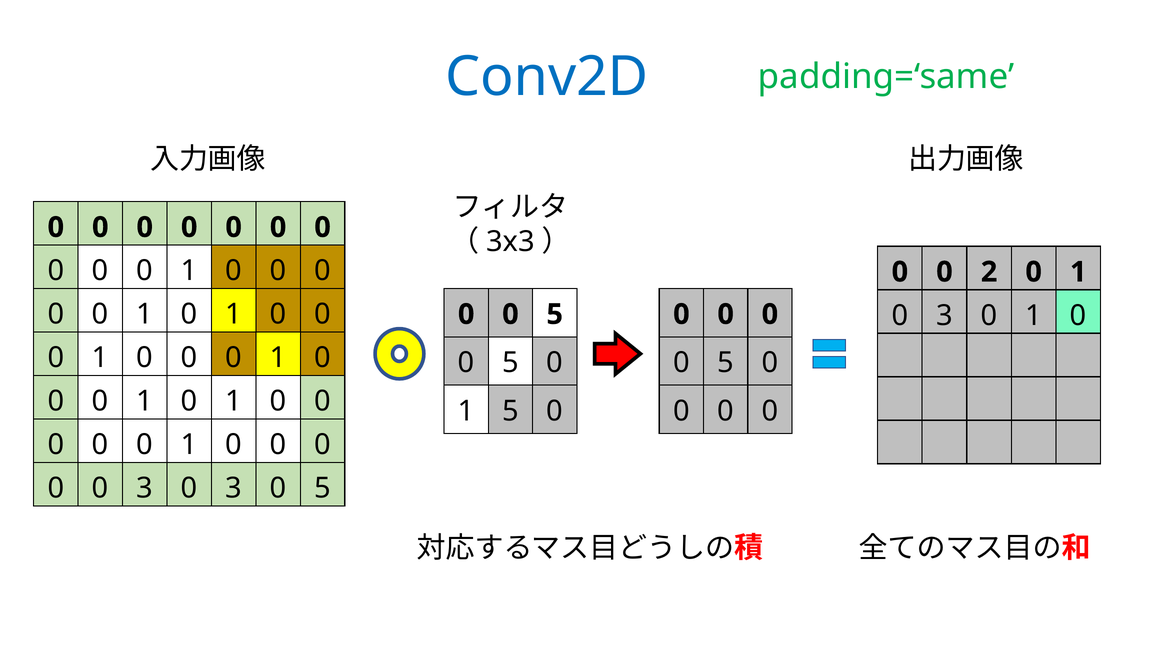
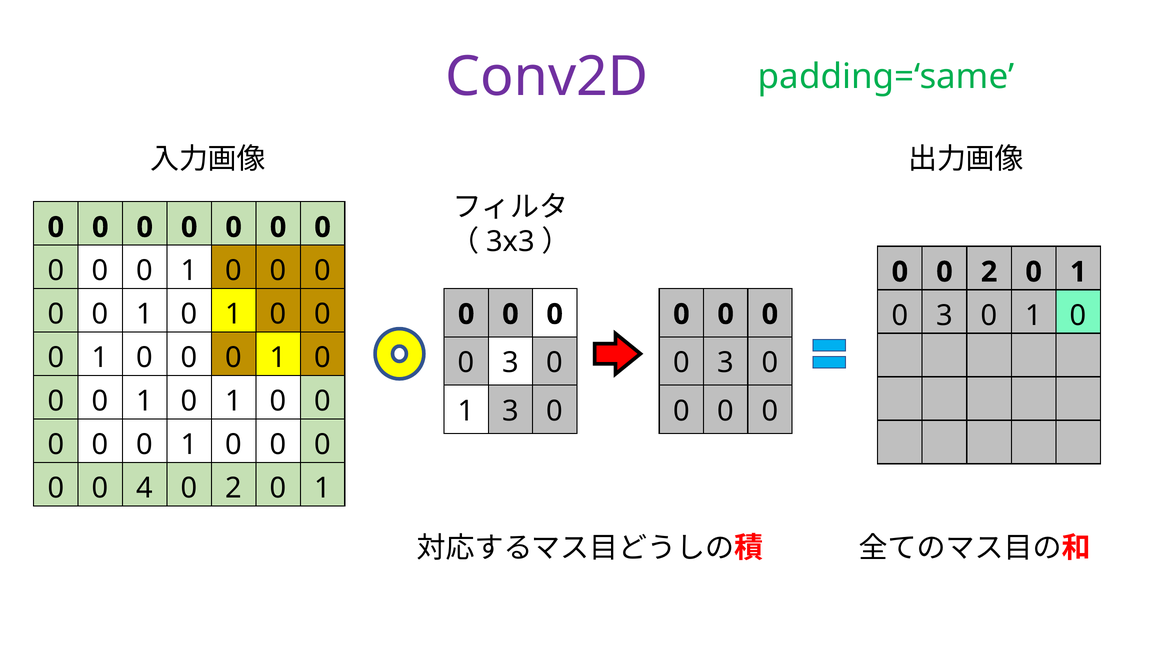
Conv2D colour: blue -> purple (547, 77)
5: 5 -> 0 (555, 314)
5: 5 -> 3 (510, 363)
5: 5 -> 3 (726, 363)
1 5: 5 -> 3 (510, 411)
0 0 3: 3 -> 4 (145, 488)
3: 3 -> 2 (234, 488)
5: 5 -> 1 (323, 488)
